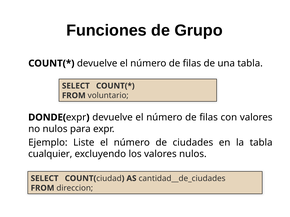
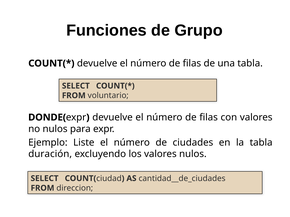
cualquier: cualquier -> duración (50, 154)
